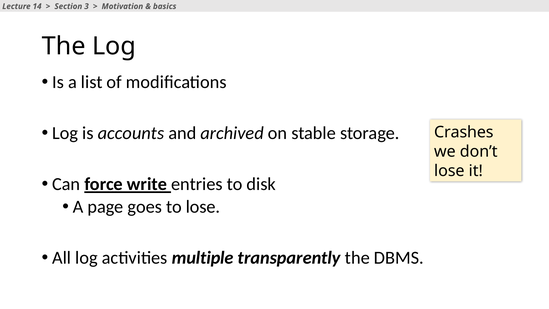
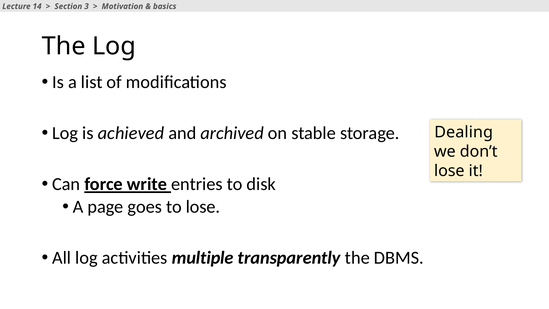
accounts: accounts -> achieved (131, 133)
Crashes: Crashes -> Dealing (464, 132)
